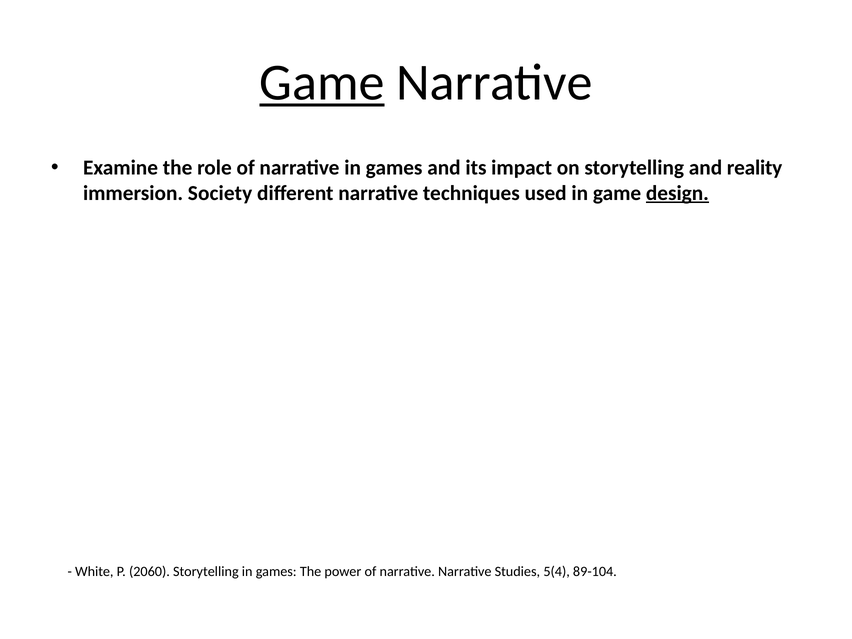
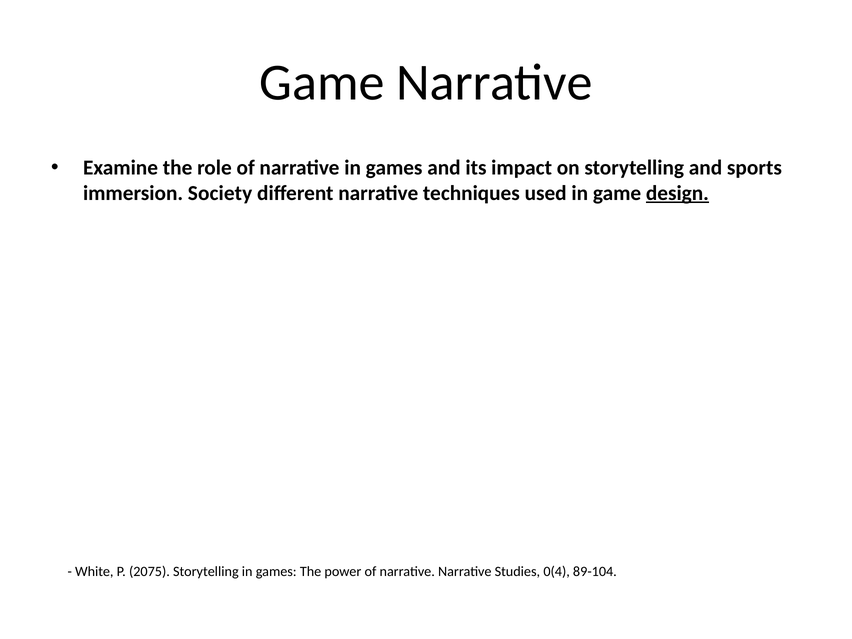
Game underline: present -> none (322, 82)
reality: reality -> sports (754, 168)
2060: 2060 -> 2075 (149, 572)
5(4: 5(4 -> 0(4 (557, 572)
